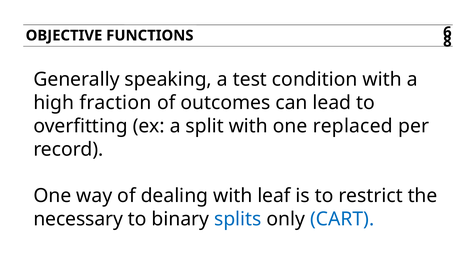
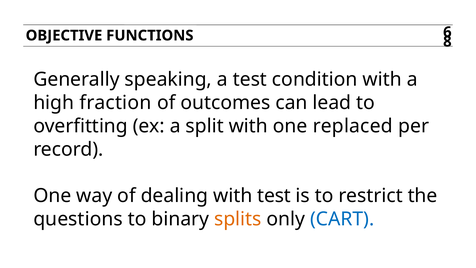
with leaf: leaf -> test (274, 195)
necessary: necessary -> questions (78, 219)
splits colour: blue -> orange (238, 219)
